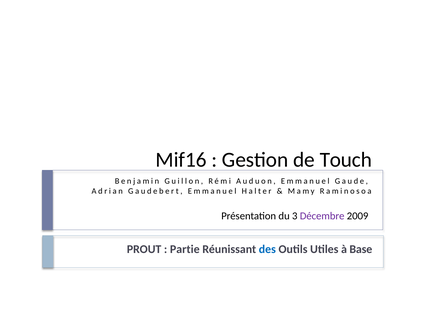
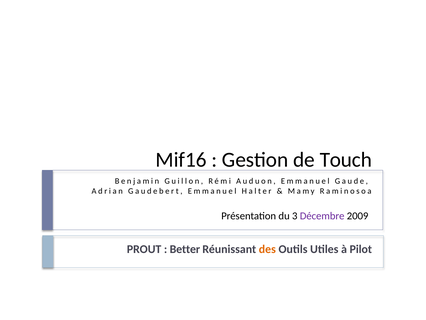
Partie: Partie -> Better (185, 249)
des colour: blue -> orange (267, 249)
Base: Base -> Pilot (361, 249)
